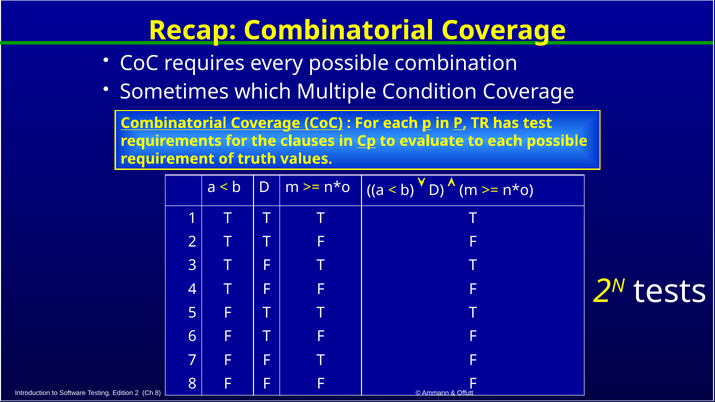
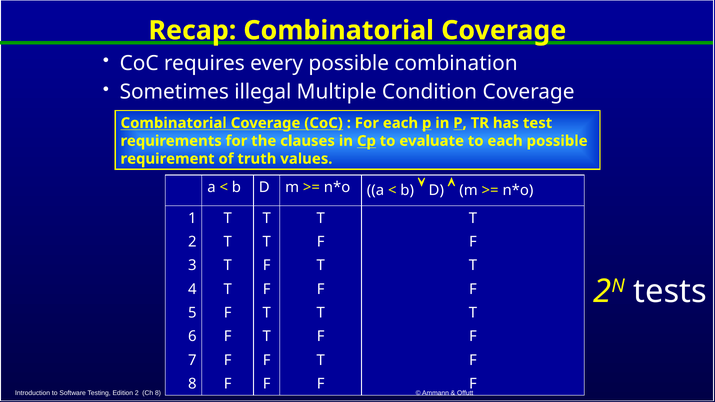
which: which -> illegal (263, 92)
